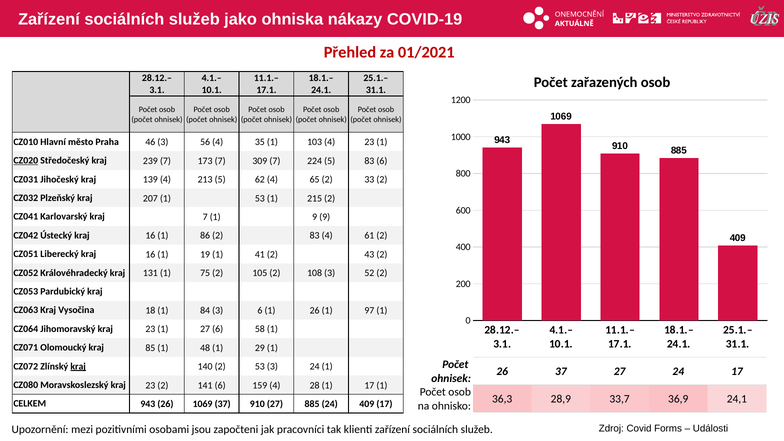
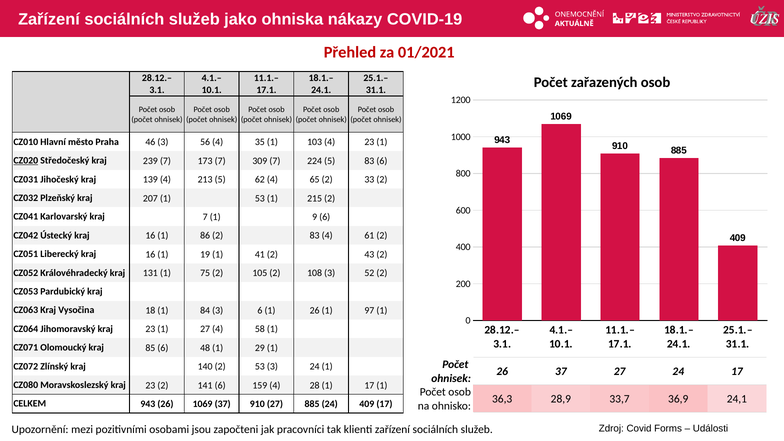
9 9: 9 -> 6 (325, 217)
27 6: 6 -> 4 (218, 329)
85 1: 1 -> 6 (163, 348)
kraj underline: present -> none (78, 366)
